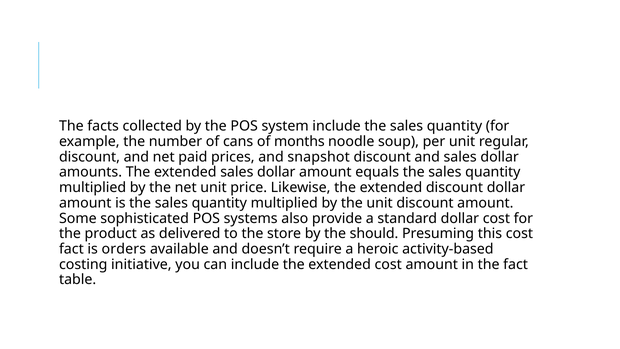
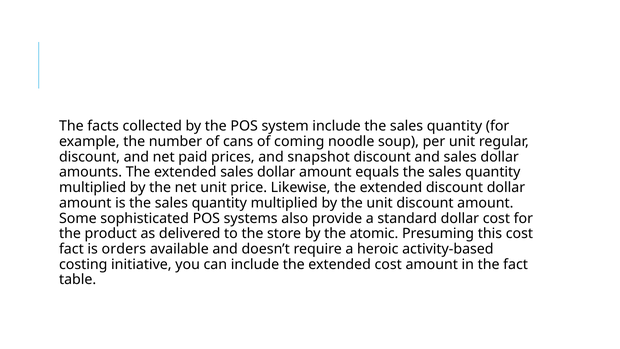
months: months -> coming (299, 141)
should: should -> atomic (374, 234)
